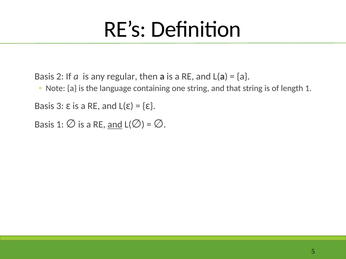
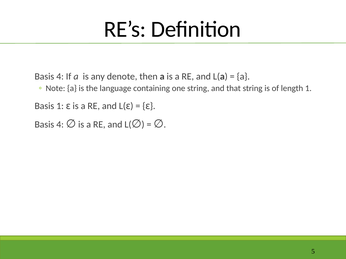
2: 2 -> 4 (60, 77)
regular: regular -> denote (122, 77)
Basis 3: 3 -> 1 (60, 106)
1: 1 -> 4 (60, 125)
and underline: present -> none (115, 125)
